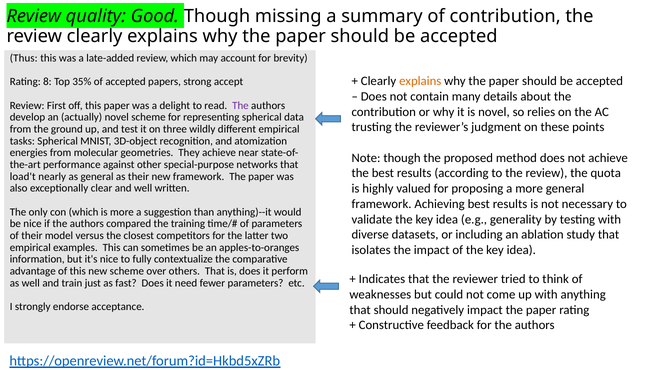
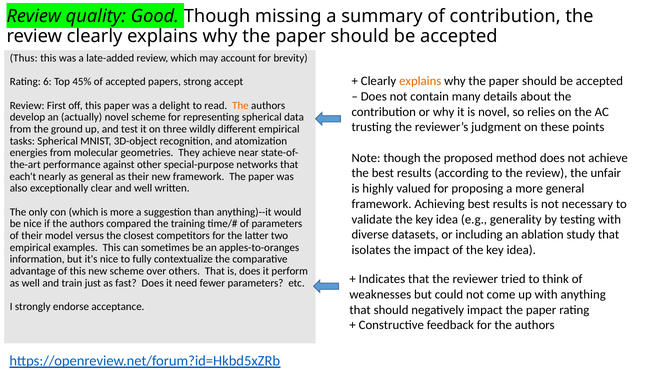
8: 8 -> 6 (47, 82)
35%: 35% -> 45% (82, 82)
The colour: purple -> orange (240, 105)
quota: quota -> unfair (606, 173)
load't: load't -> each't (23, 176)
